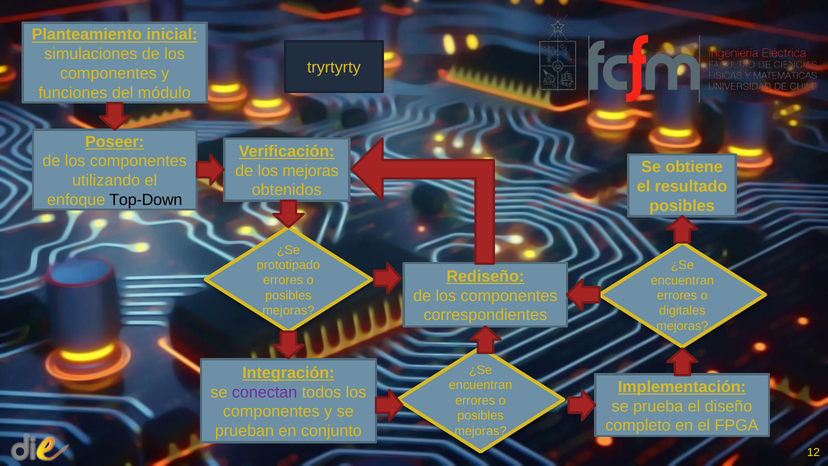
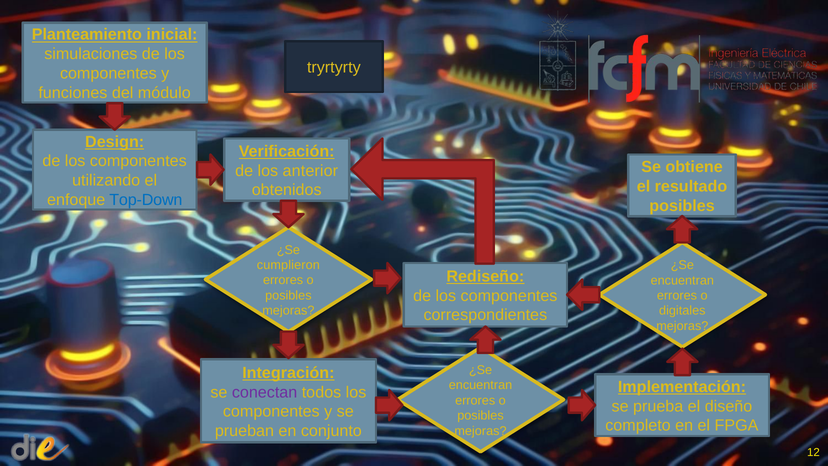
Poseer: Poseer -> Design (115, 142)
los mejoras: mejoras -> anterior (310, 171)
Top-Down colour: black -> blue (146, 200)
prototipado: prototipado -> cumplieron (288, 265)
